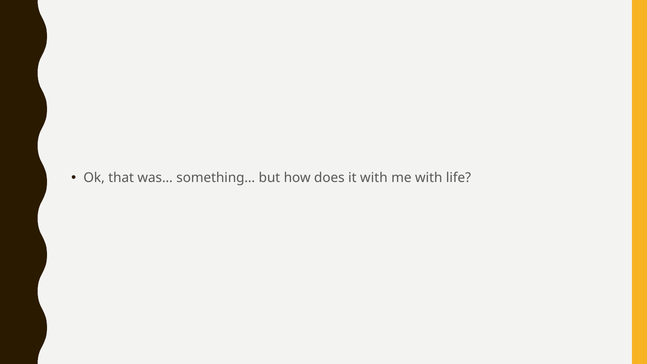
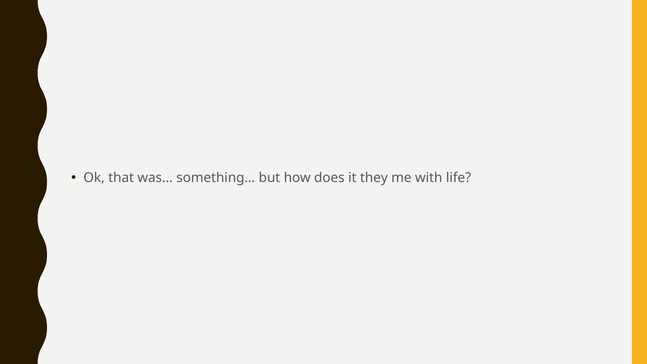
it with: with -> they (374, 178)
